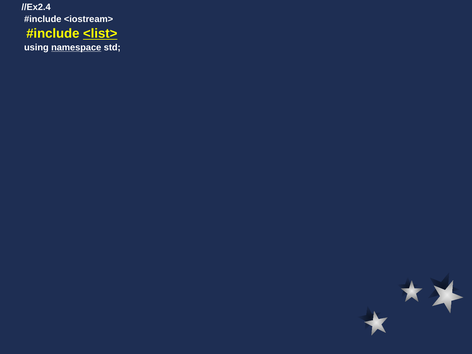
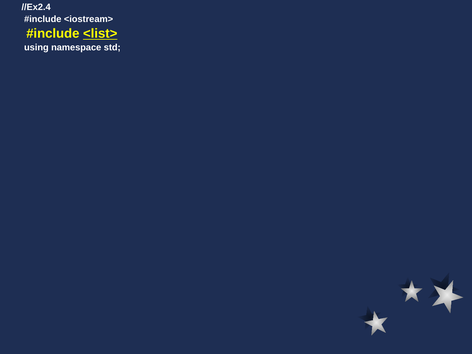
namespace underline: present -> none (76, 48)
